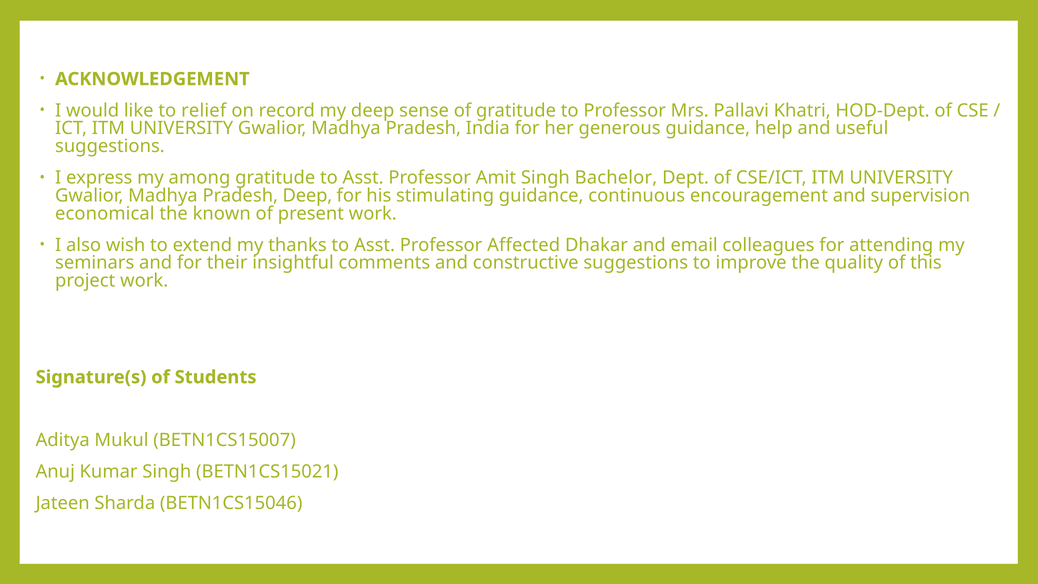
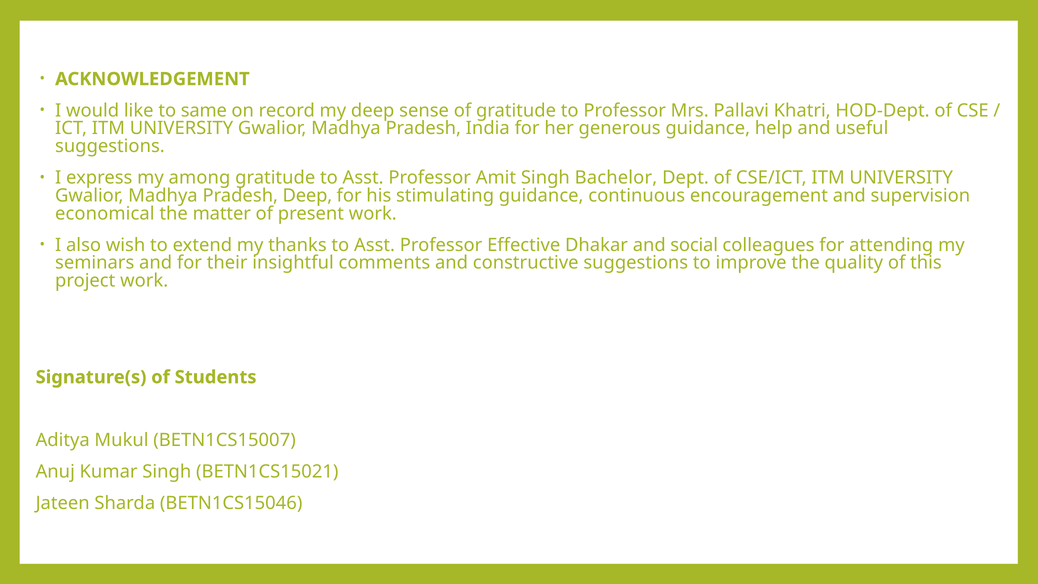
relief: relief -> same (204, 111)
known: known -> matter (222, 213)
Affected: Affected -> Effective (524, 245)
email: email -> social (694, 245)
